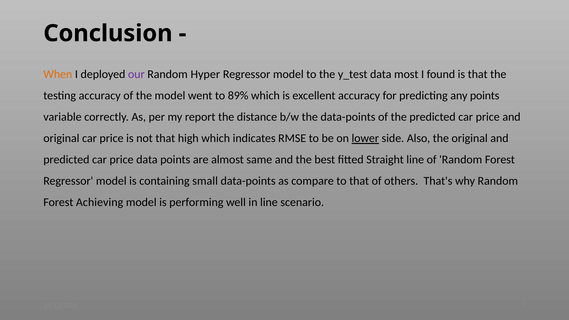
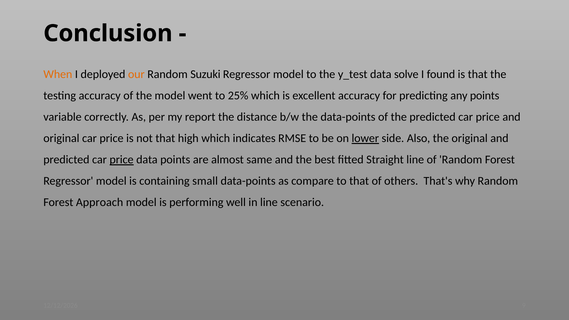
our colour: purple -> orange (136, 74)
Hyper: Hyper -> Suzuki (205, 74)
most: most -> solve (406, 74)
89%: 89% -> 25% (238, 96)
price underline: none -> present (122, 160)
Achieving: Achieving -> Approach (100, 202)
